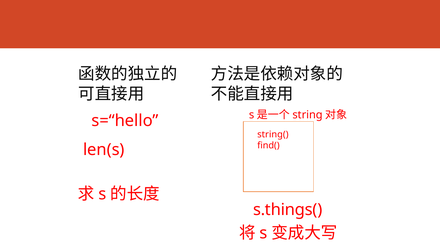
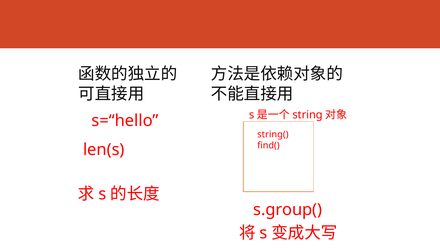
s.things(: s.things( -> s.group( (288, 209)
